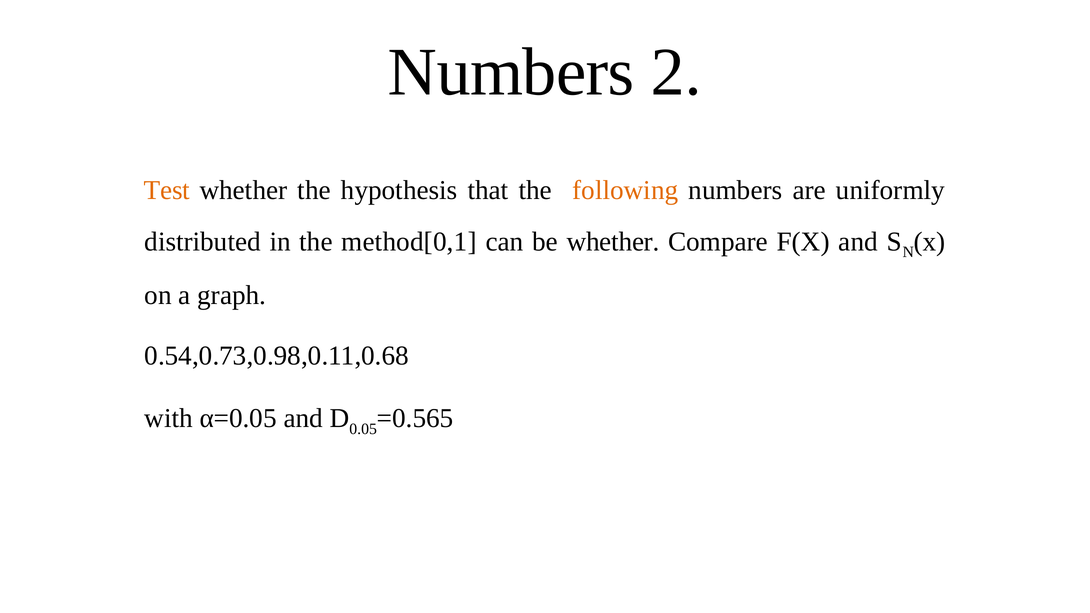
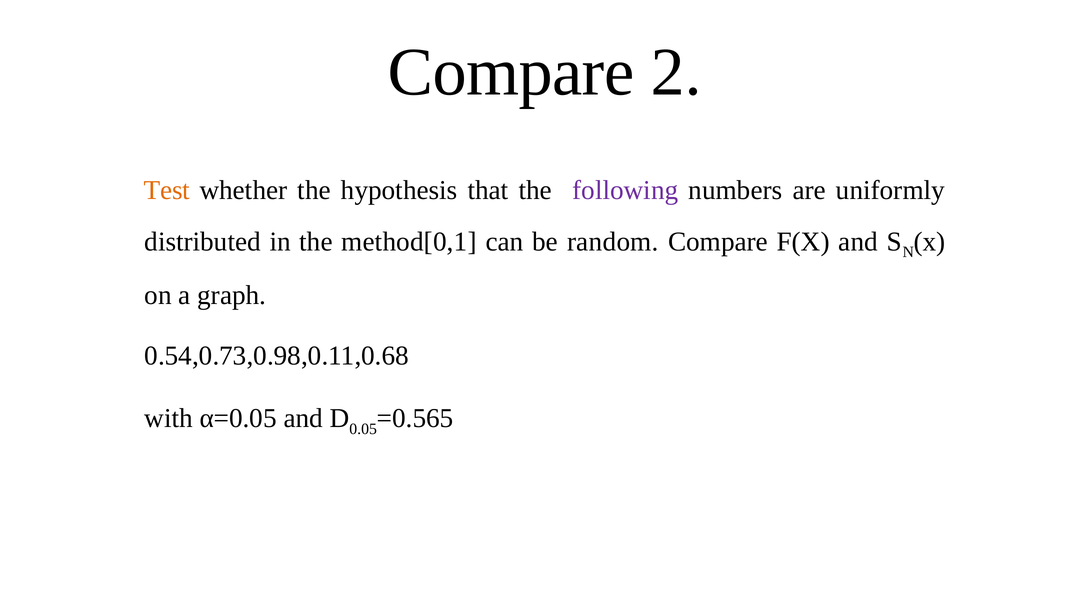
Numbers: Numbers -> Compare (511, 72)
following colour: orange -> purple (625, 190)
be whether: whether -> random (613, 242)
